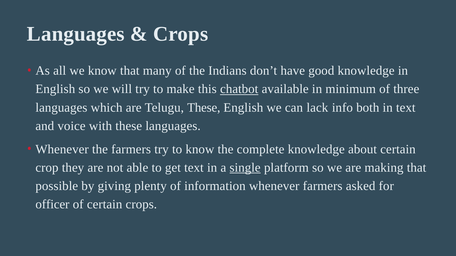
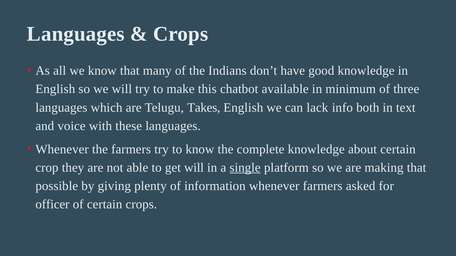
chatbot underline: present -> none (239, 89)
Telugu These: These -> Takes (204, 108)
get text: text -> will (194, 168)
